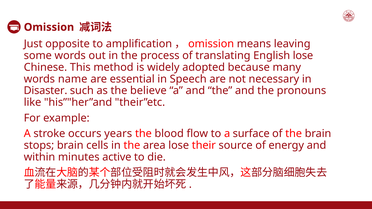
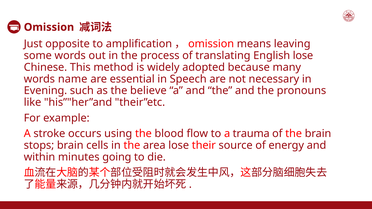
Disaster: Disaster -> Evening (45, 91)
years: years -> using (118, 134)
surface: surface -> trauma (251, 134)
active: active -> going (117, 157)
